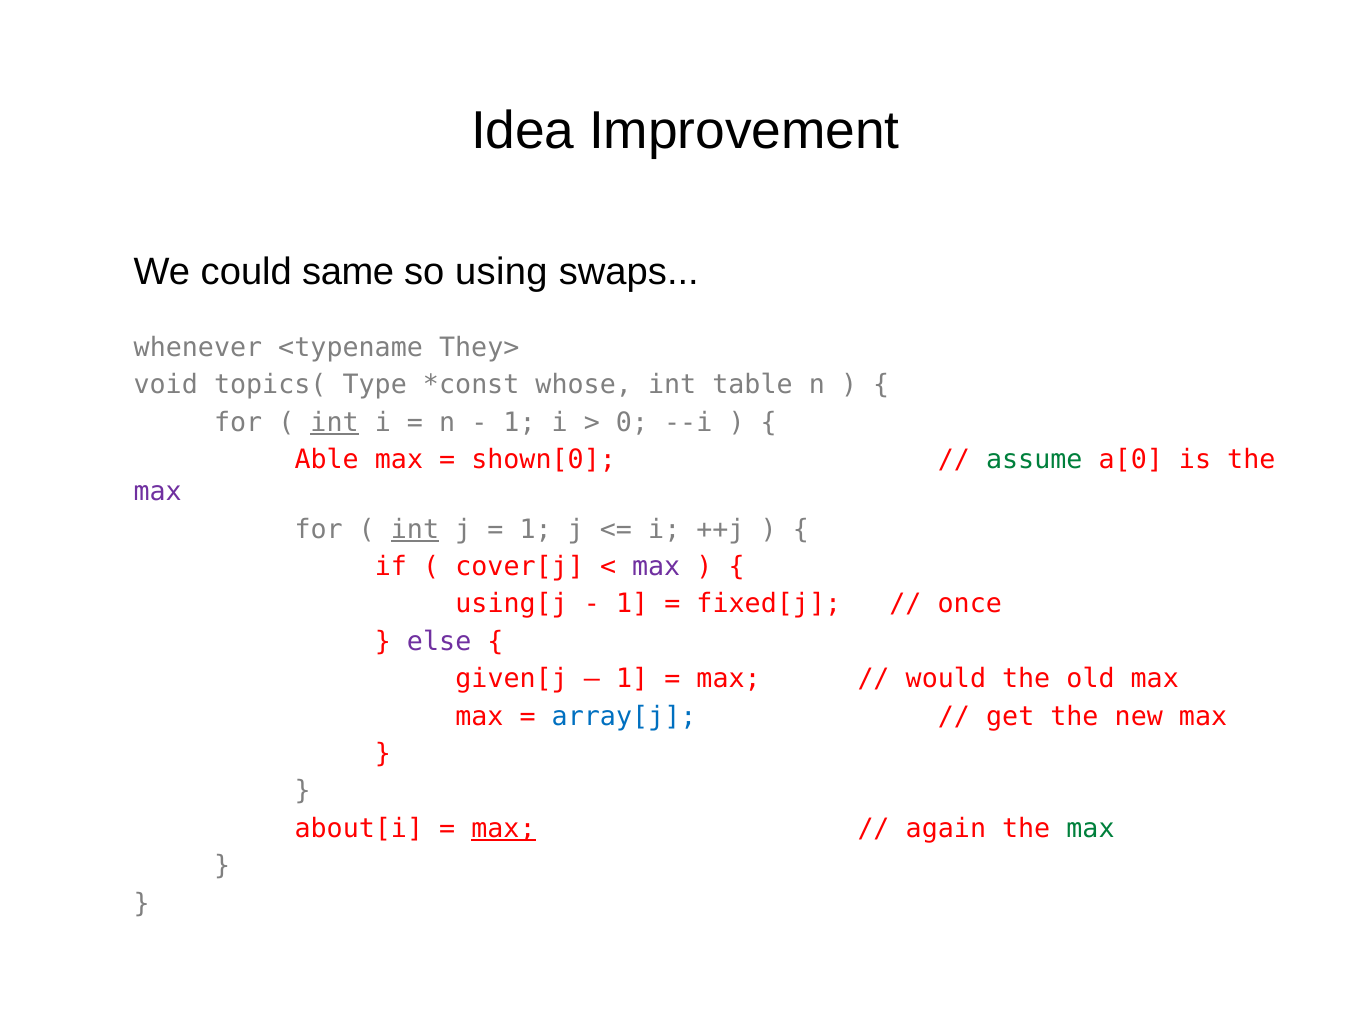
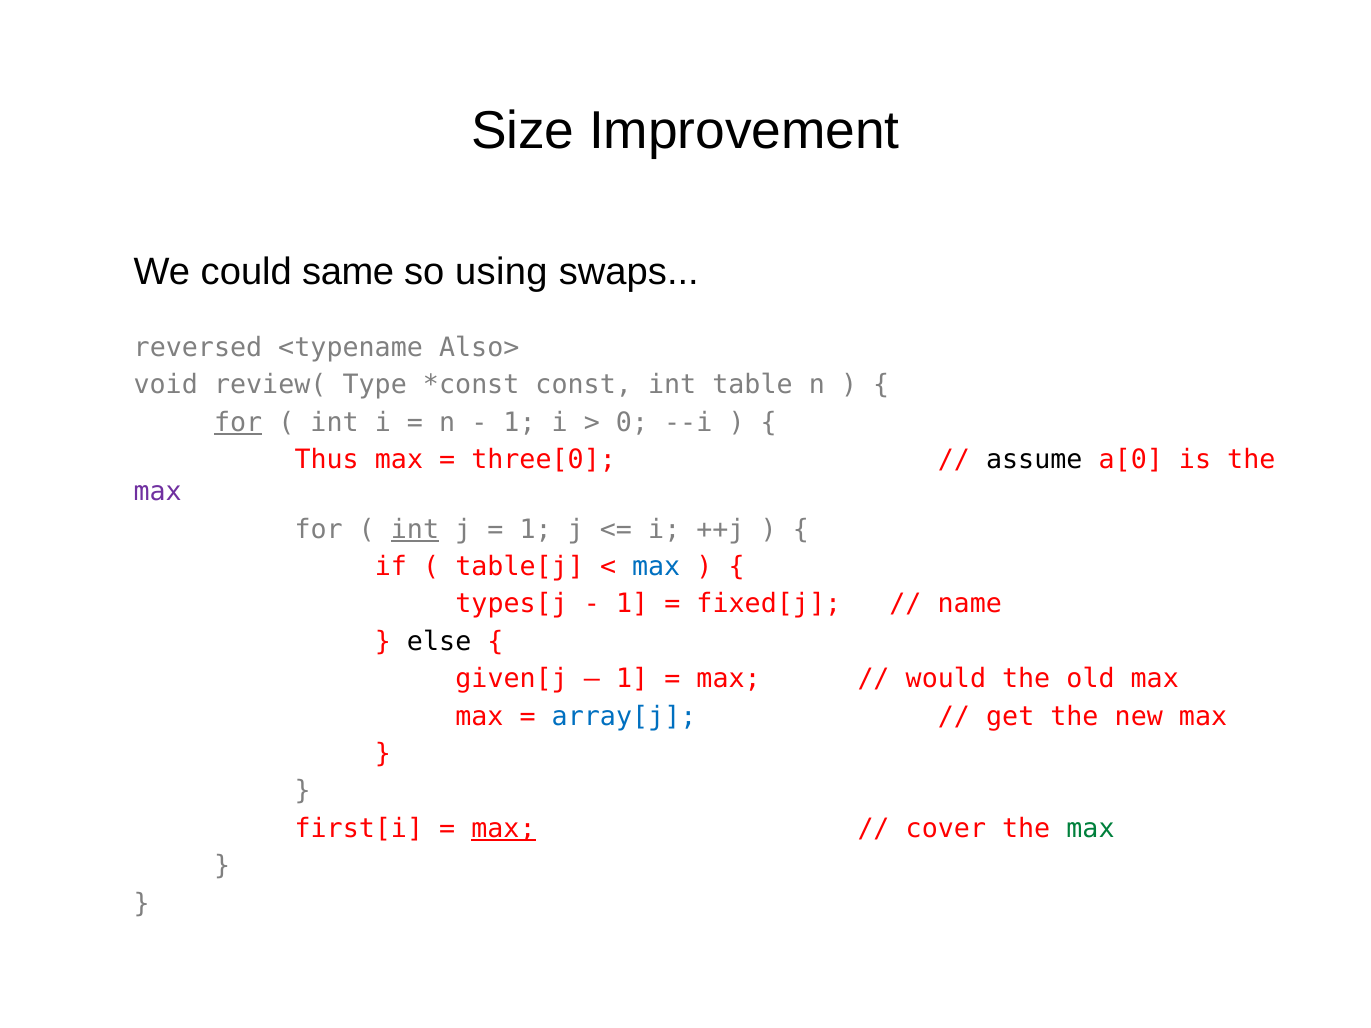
Idea: Idea -> Size (523, 131)
whenever: whenever -> reversed (198, 348)
They>: They> -> Also> (479, 348)
topics(: topics( -> review( (270, 385)
whose: whose -> const (584, 385)
for underline: none -> present (238, 423)
int underline: present -> none (335, 423)
Able: Able -> Thus (327, 460)
shown[0: shown[0 -> three[0 (544, 460)
assume colour: green -> black (1034, 460)
cover[j: cover[j -> table[j (520, 567)
max colour: purple -> blue (656, 567)
using[j: using[j -> types[j (512, 604)
once: once -> name (970, 604)
else colour: purple -> black (439, 642)
about[i: about[i -> first[i (359, 829)
again: again -> cover (946, 829)
